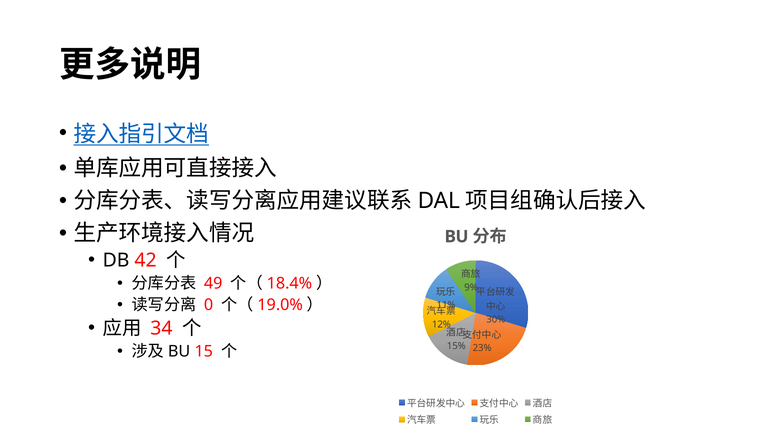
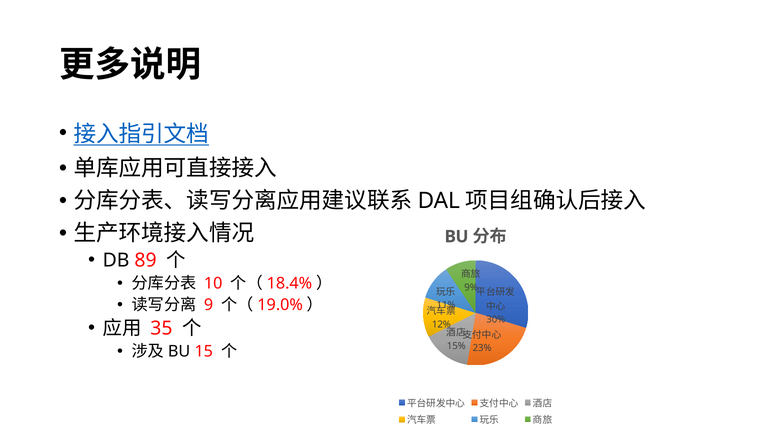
42: 42 -> 89 (146, 260)
49: 49 -> 10 (213, 283)
0: 0 -> 9 (209, 305)
34: 34 -> 35 (161, 328)
